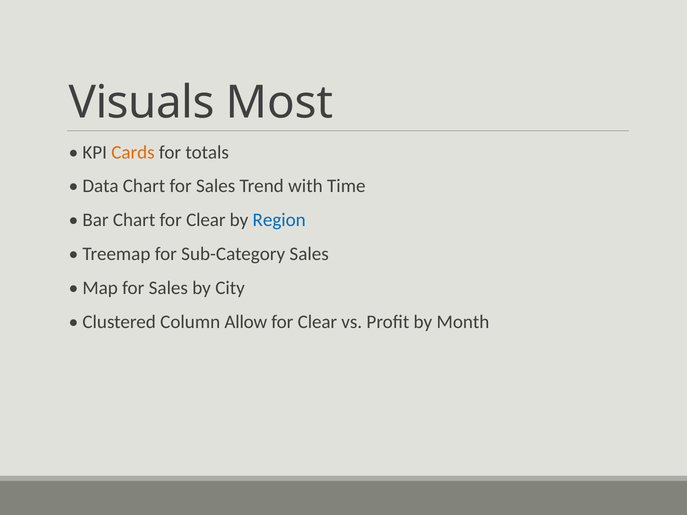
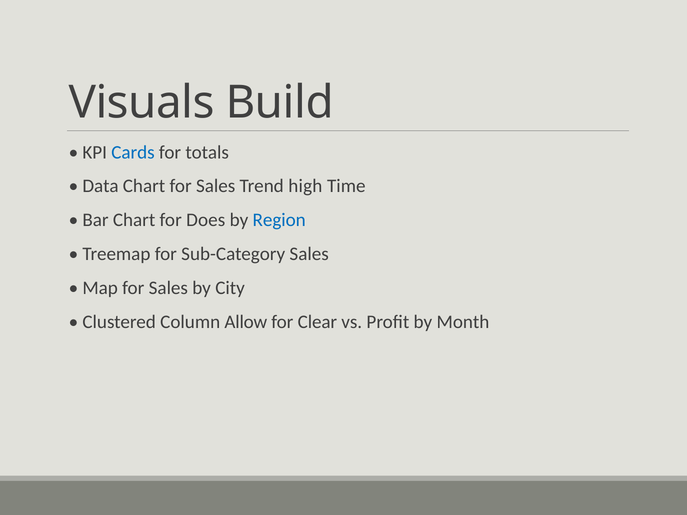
Most: Most -> Build (280, 103)
Cards colour: orange -> blue (133, 152)
with: with -> high (305, 186)
Chart for Clear: Clear -> Does (206, 220)
